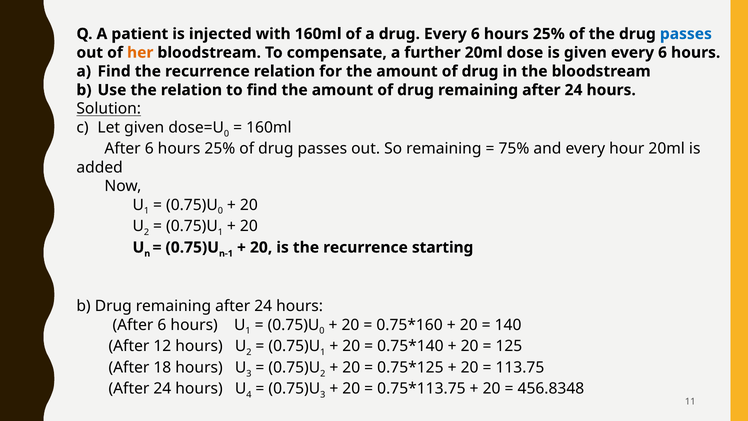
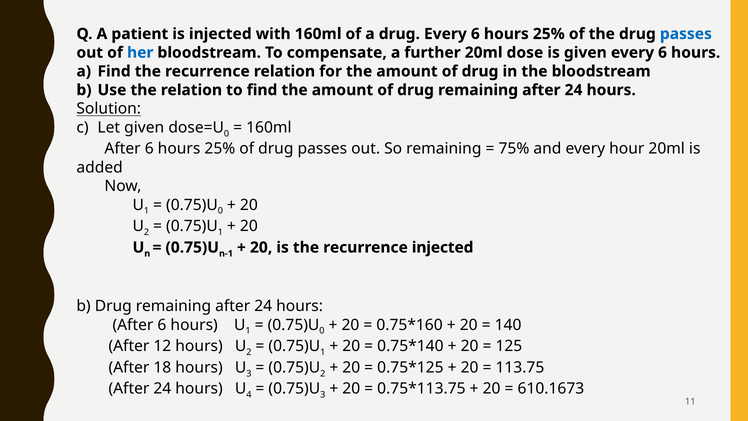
her colour: orange -> blue (140, 53)
recurrence starting: starting -> injected (443, 247)
456.8348: 456.8348 -> 610.1673 (551, 389)
